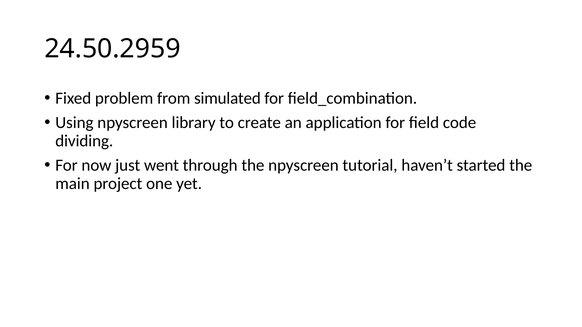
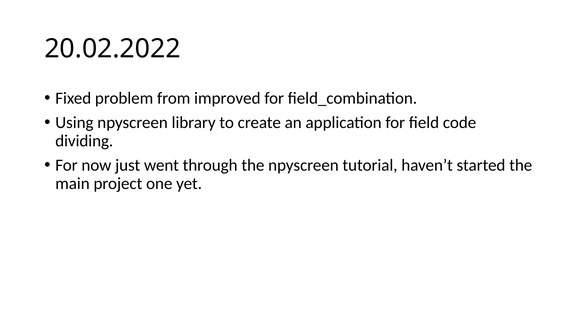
24.50.2959: 24.50.2959 -> 20.02.2022 (113, 49)
simulated: simulated -> improved (227, 98)
